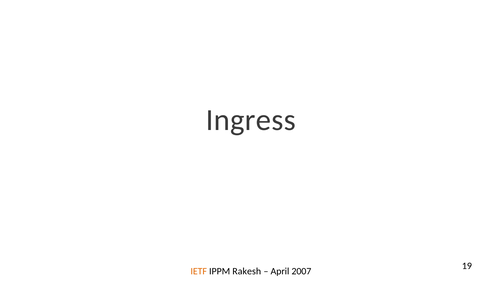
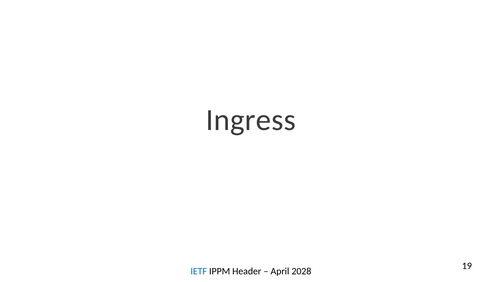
IETF colour: orange -> blue (199, 272)
Rakesh: Rakesh -> Header (247, 272)
2007: 2007 -> 2028 (301, 272)
